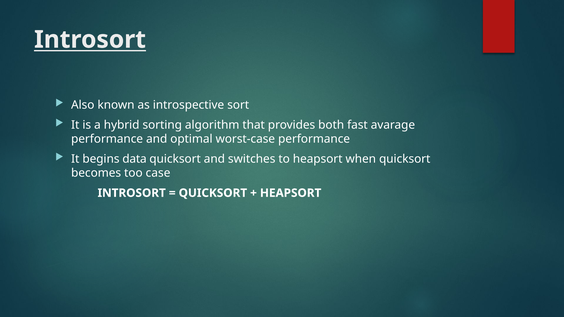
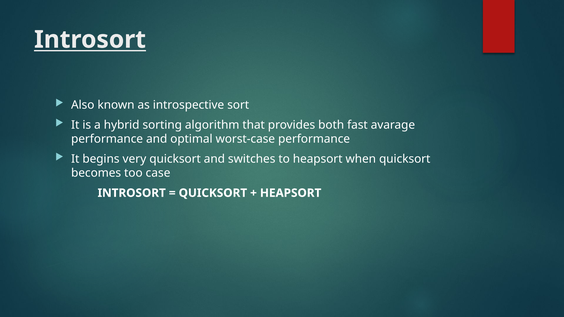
data: data -> very (134, 159)
